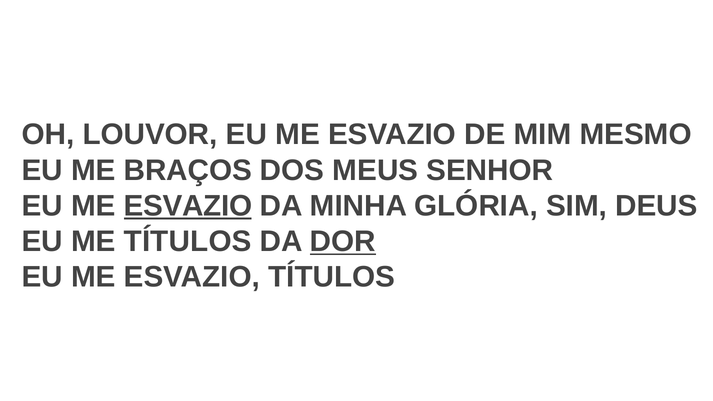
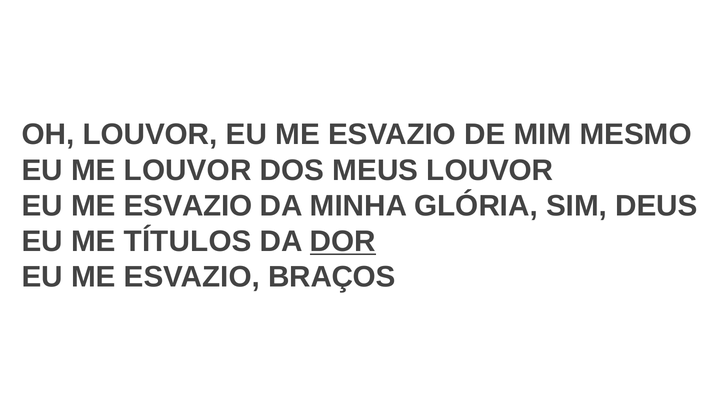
ME BRAÇOS: BRAÇOS -> LOUVOR (188, 170)
MEUS SENHOR: SENHOR -> LOUVOR (490, 170)
ESVAZIO underline: present -> none (188, 206)
ESVAZIO TÍTULOS: TÍTULOS -> BRAÇOS (332, 277)
